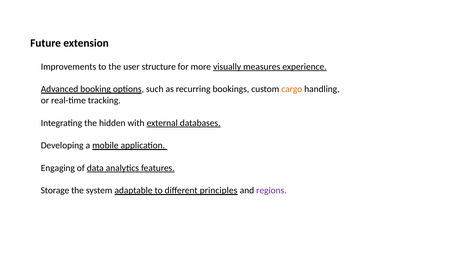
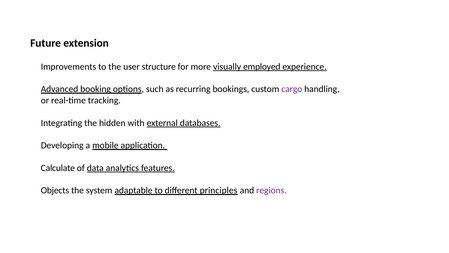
measures: measures -> employed (262, 67)
cargo colour: orange -> purple (292, 89)
Engaging: Engaging -> Calculate (58, 168)
Storage: Storage -> Objects (55, 190)
